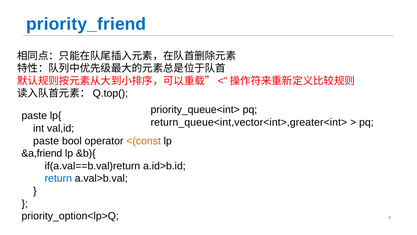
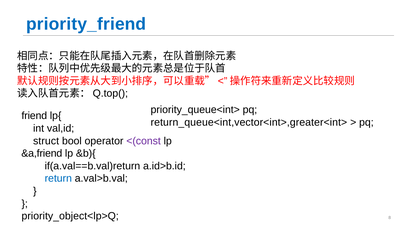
paste: paste -> friend (34, 116)
paste: paste -> struct (46, 141)
<(const colour: orange -> purple (144, 141)
priority_option<lp>Q: priority_option<lp>Q -> priority_object<lp>Q (70, 216)
